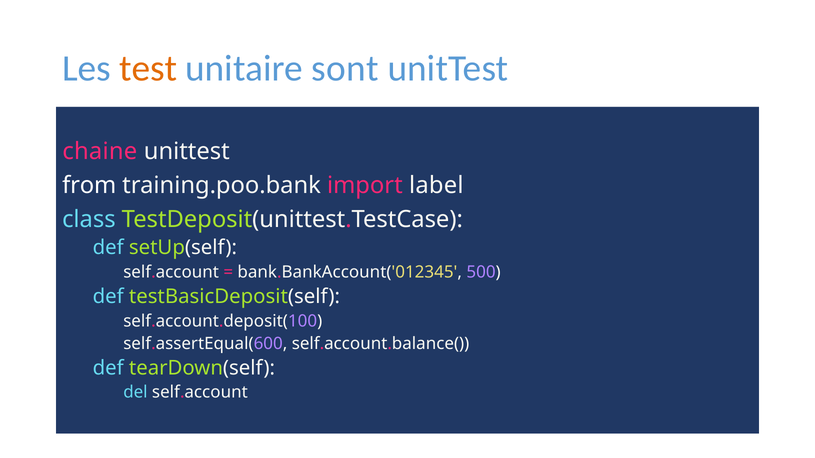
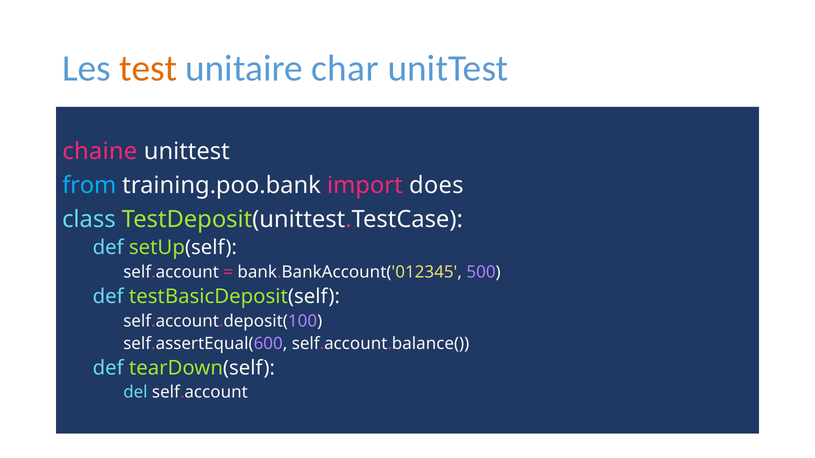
sont: sont -> char (345, 68)
from colour: white -> light blue (89, 186)
label: label -> does (436, 186)
